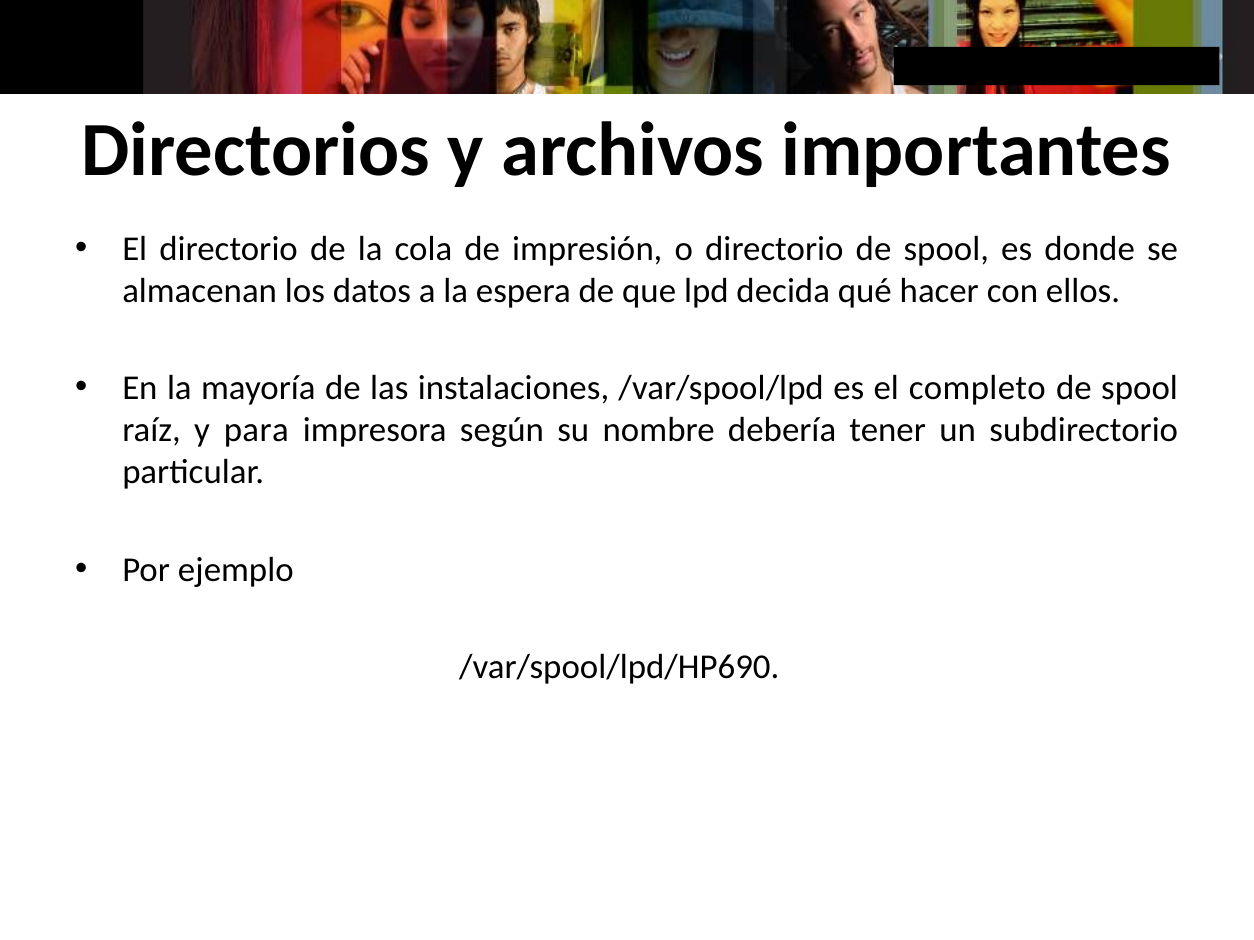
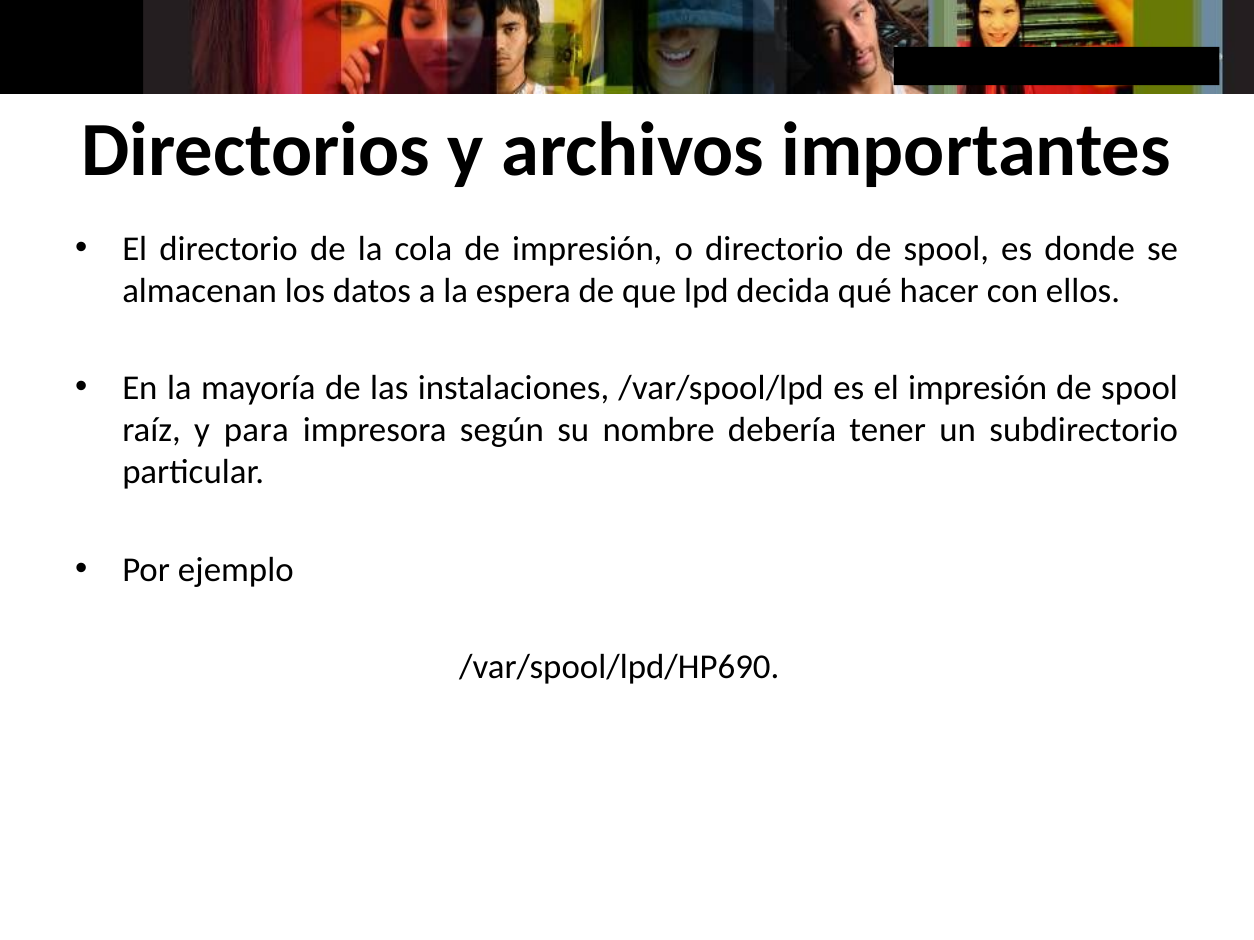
el completo: completo -> impresión (978, 389)
